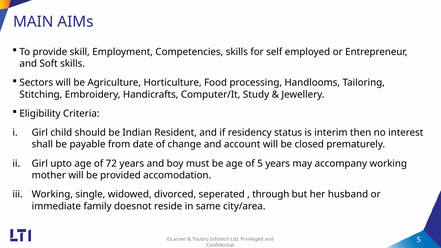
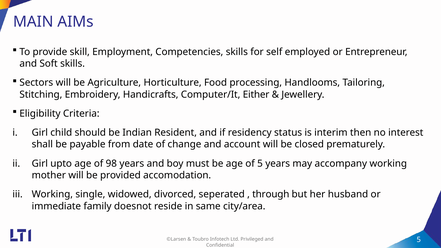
Study: Study -> Either (256, 95)
72: 72 -> 98 (111, 164)
